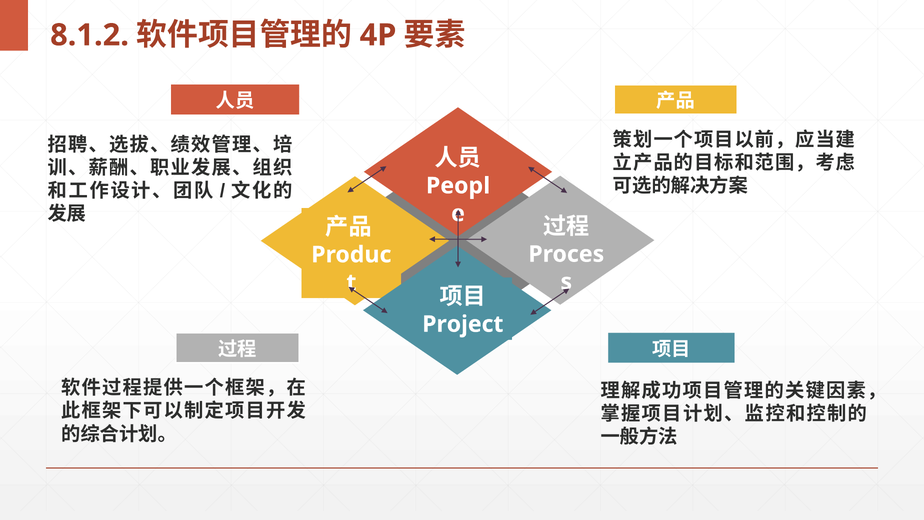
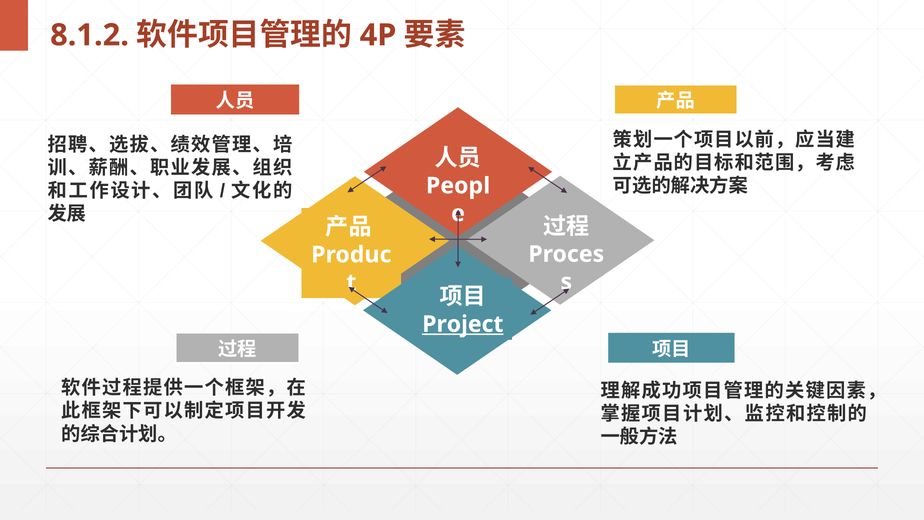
Project underline: none -> present (463, 324)
